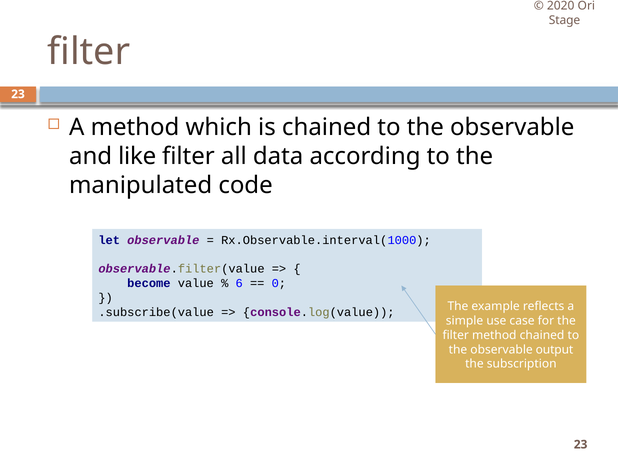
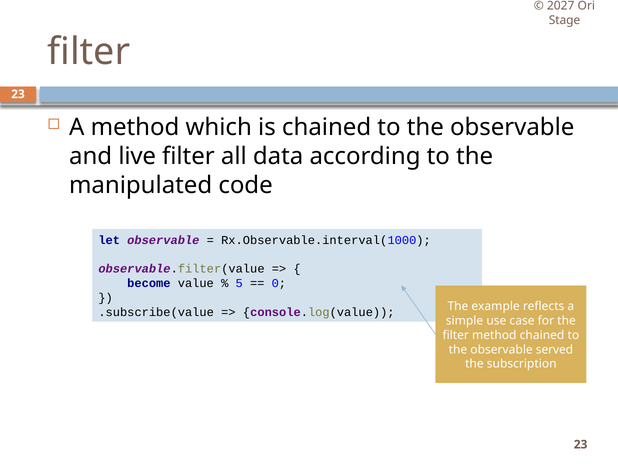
2020: 2020 -> 2027 (561, 6)
like: like -> live (137, 156)
6: 6 -> 5 (239, 283)
output: output -> served (554, 349)
